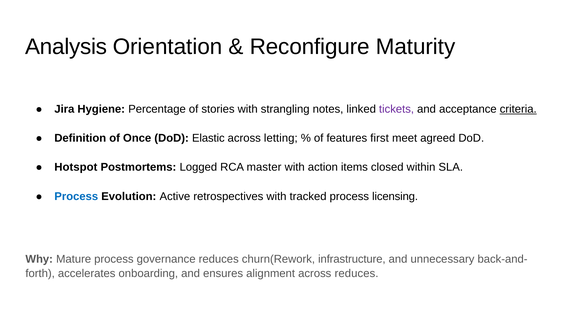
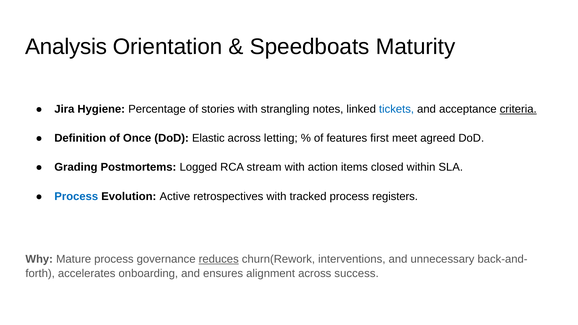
Reconfigure: Reconfigure -> Speedboats (310, 47)
tickets colour: purple -> blue (397, 109)
Hotspot: Hotspot -> Grading (76, 167)
master: master -> stream (264, 167)
licensing: licensing -> registers (395, 196)
reduces underline: none -> present (219, 259)
infrastructure: infrastructure -> interventions (352, 259)
across reduces: reduces -> success (357, 274)
